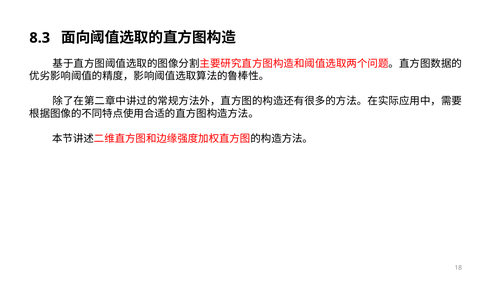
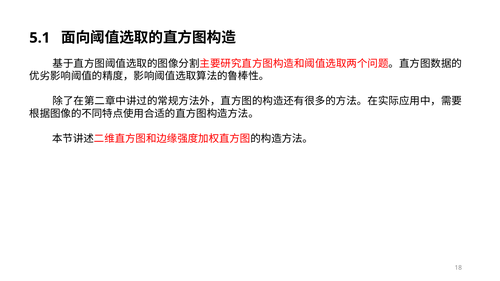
8.3: 8.3 -> 5.1 (40, 38)
